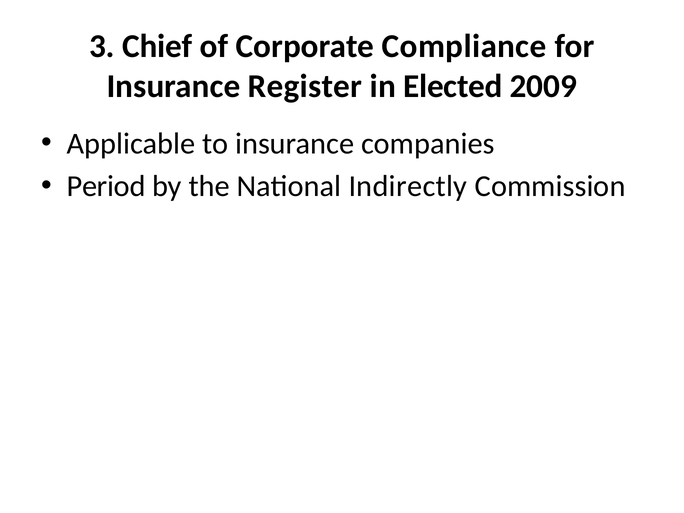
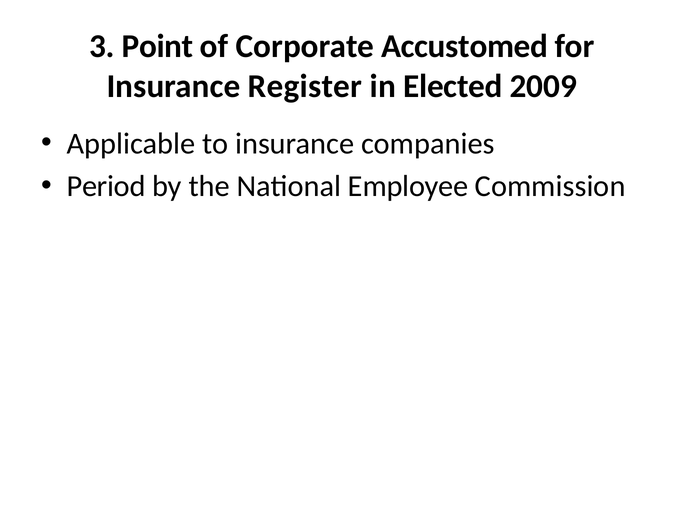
Chief: Chief -> Point (157, 46)
Compliance: Compliance -> Accustomed (464, 46)
Indirectly: Indirectly -> Employee (408, 186)
